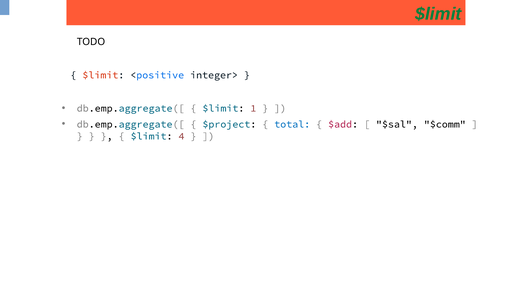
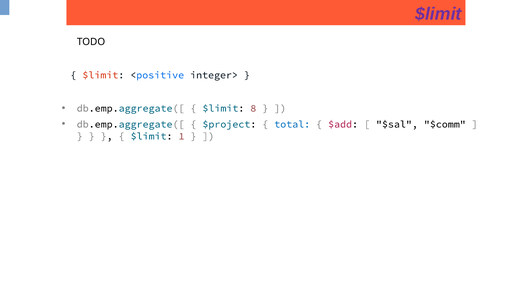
$limit colour: green -> purple (438, 14)
1: 1 -> 8 (253, 108)
4: 4 -> 1 (181, 136)
